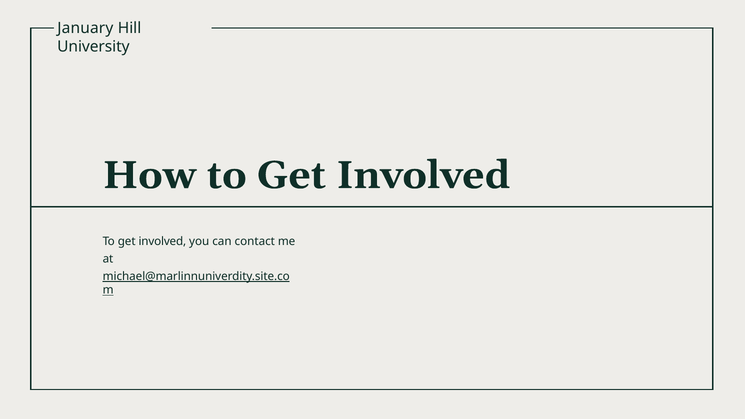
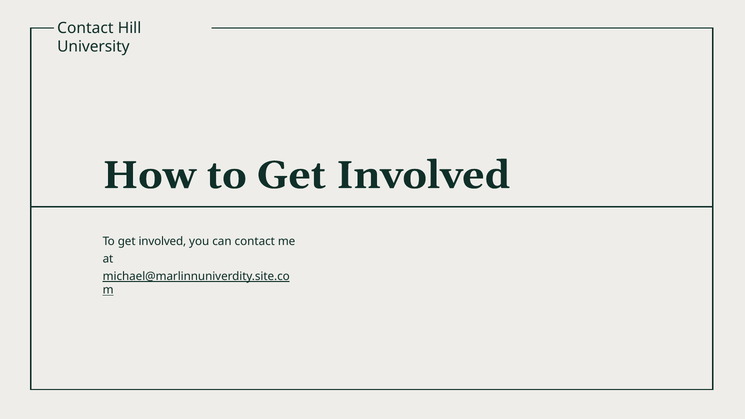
January: January -> Contact (85, 28)
